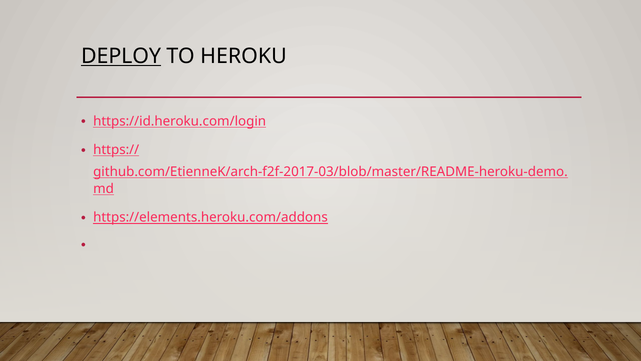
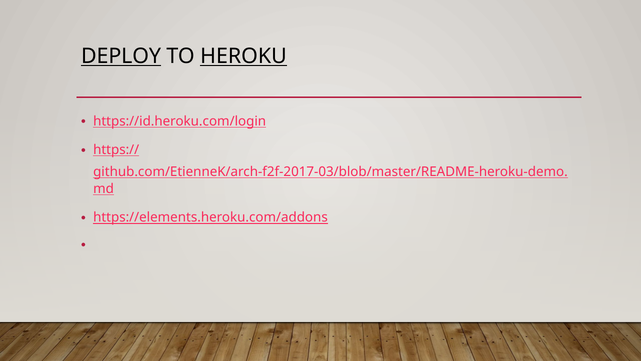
HEROKU underline: none -> present (243, 56)
